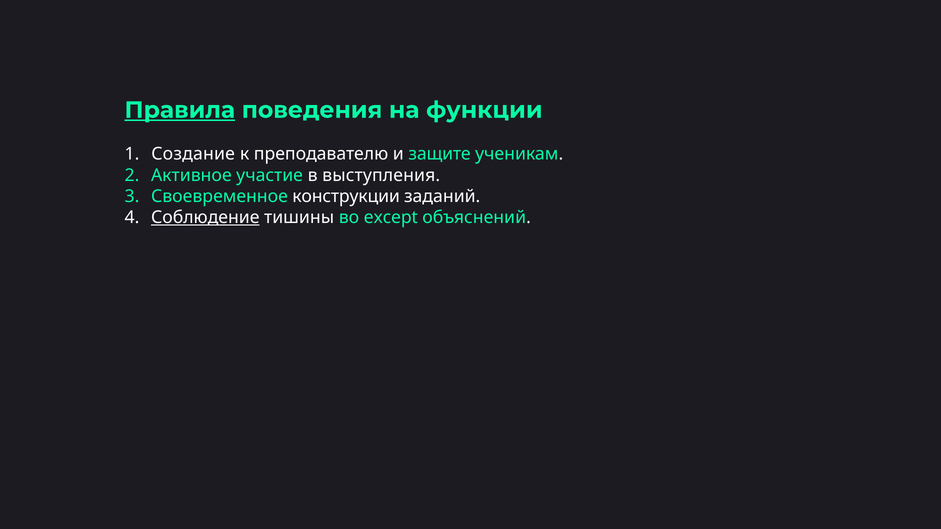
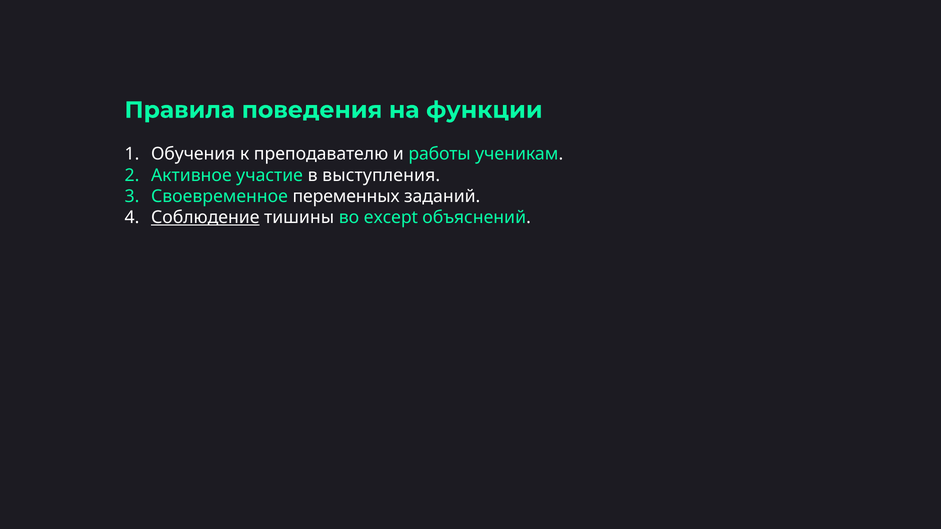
Правила underline: present -> none (180, 110)
Создание: Создание -> Обучения (193, 154)
защите: защите -> работы (440, 154)
конструкции: конструкции -> переменных (346, 197)
